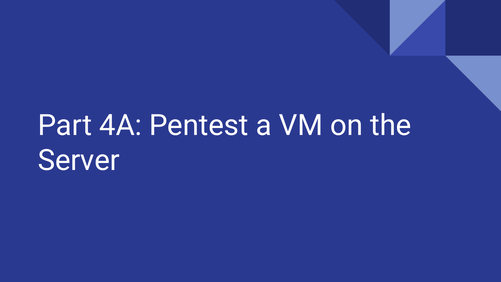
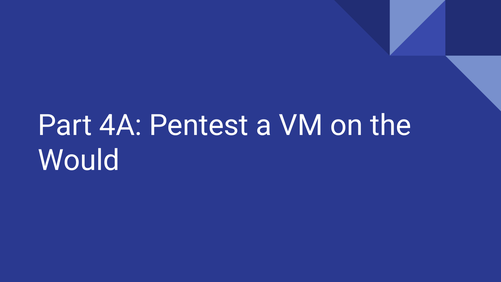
Server: Server -> Would (79, 160)
